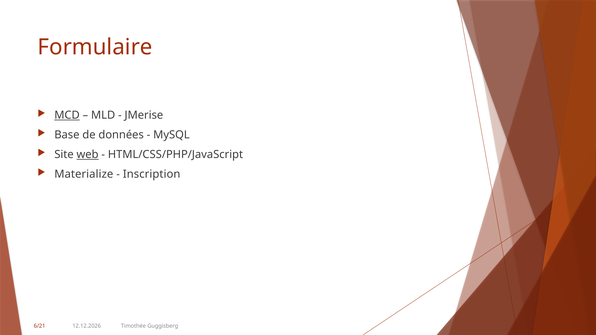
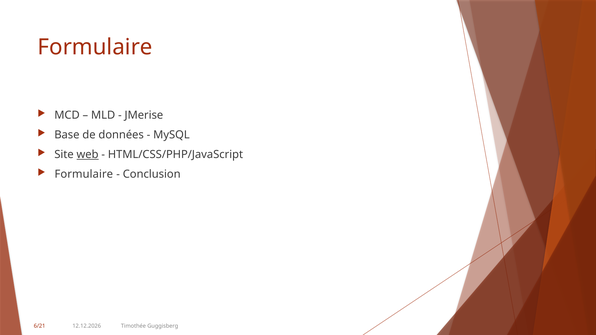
MCD underline: present -> none (67, 115)
Materialize: Materialize -> Formulaire (84, 174)
Inscription: Inscription -> Conclusion (152, 174)
